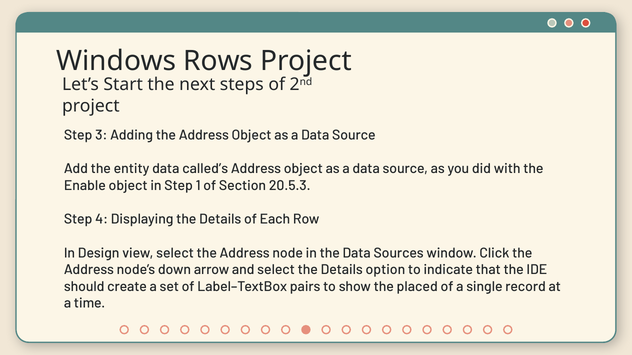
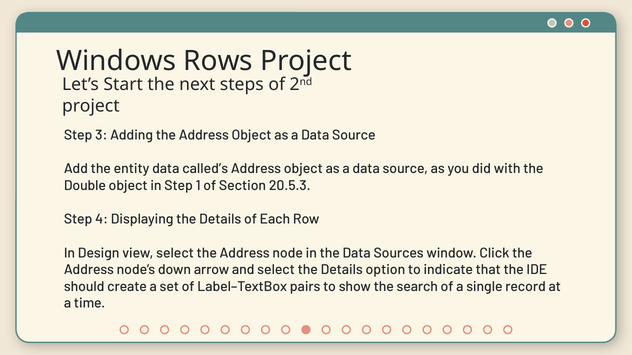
Enable: Enable -> Double (85, 186)
placed: placed -> search (417, 287)
